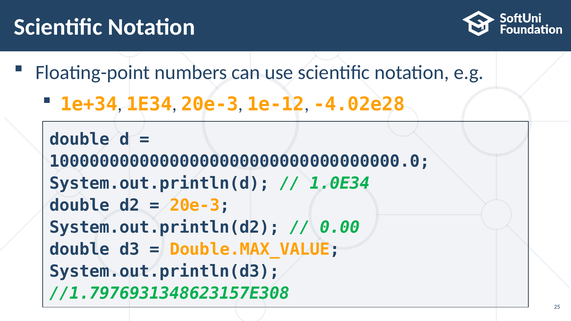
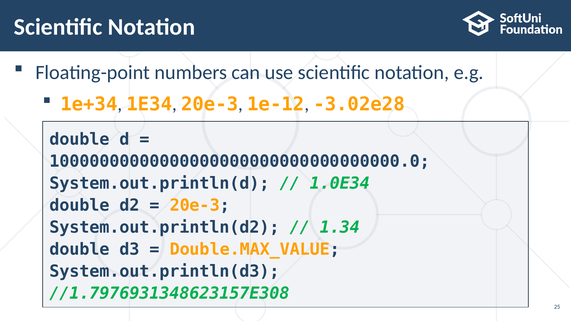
-4.02e28: -4.02e28 -> -3.02e28 (359, 104)
0.00: 0.00 -> 1.34 (340, 228)
